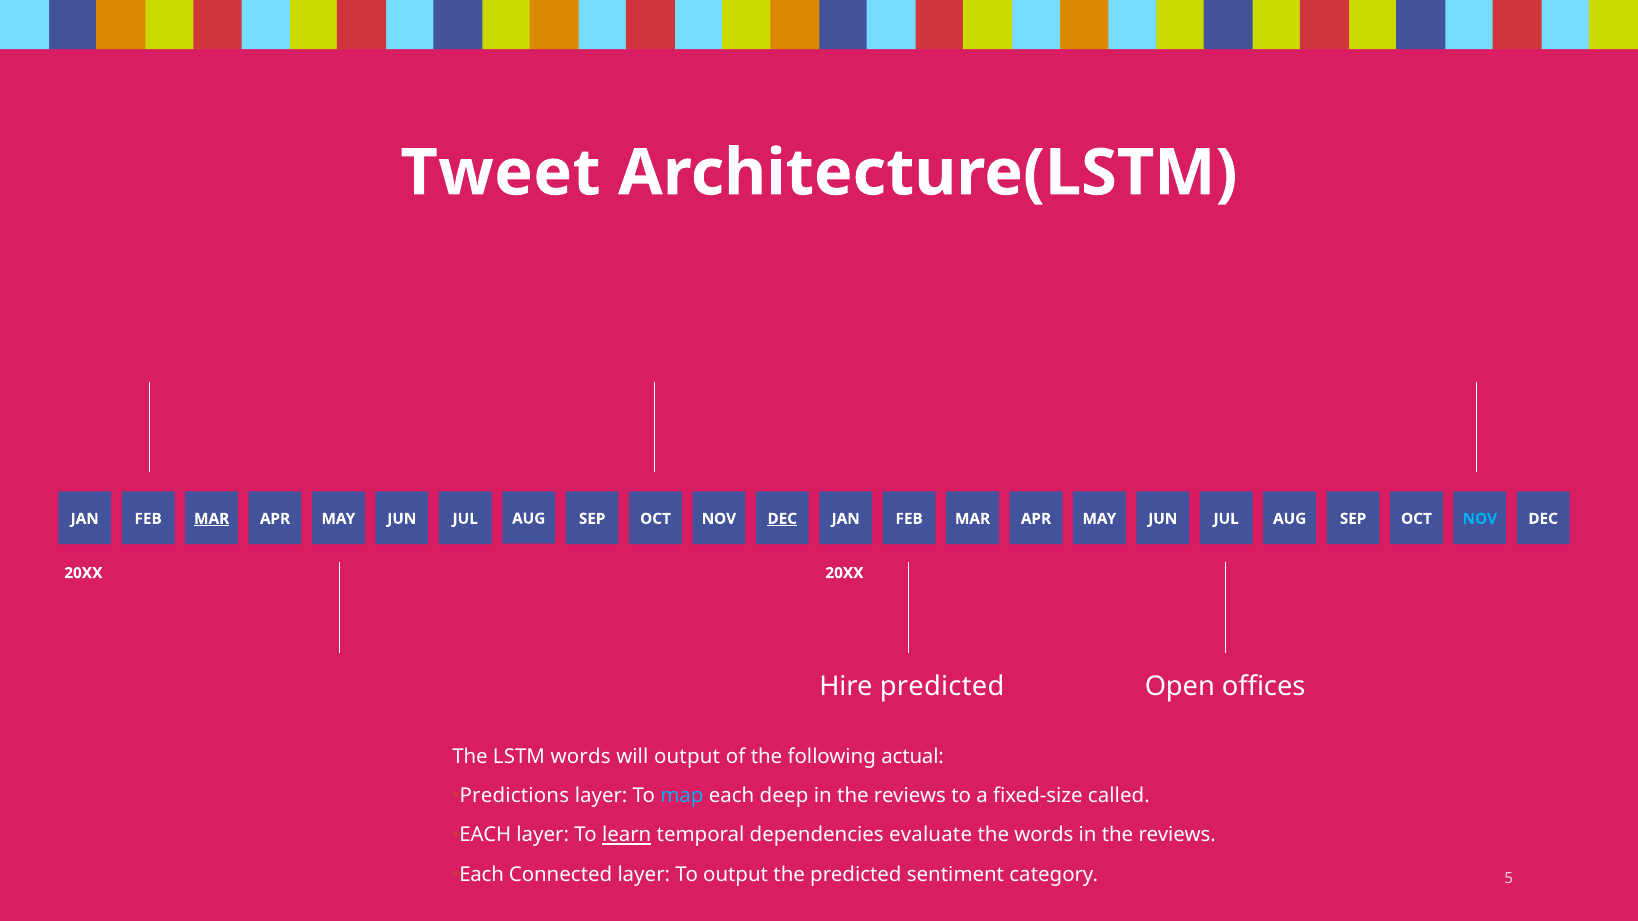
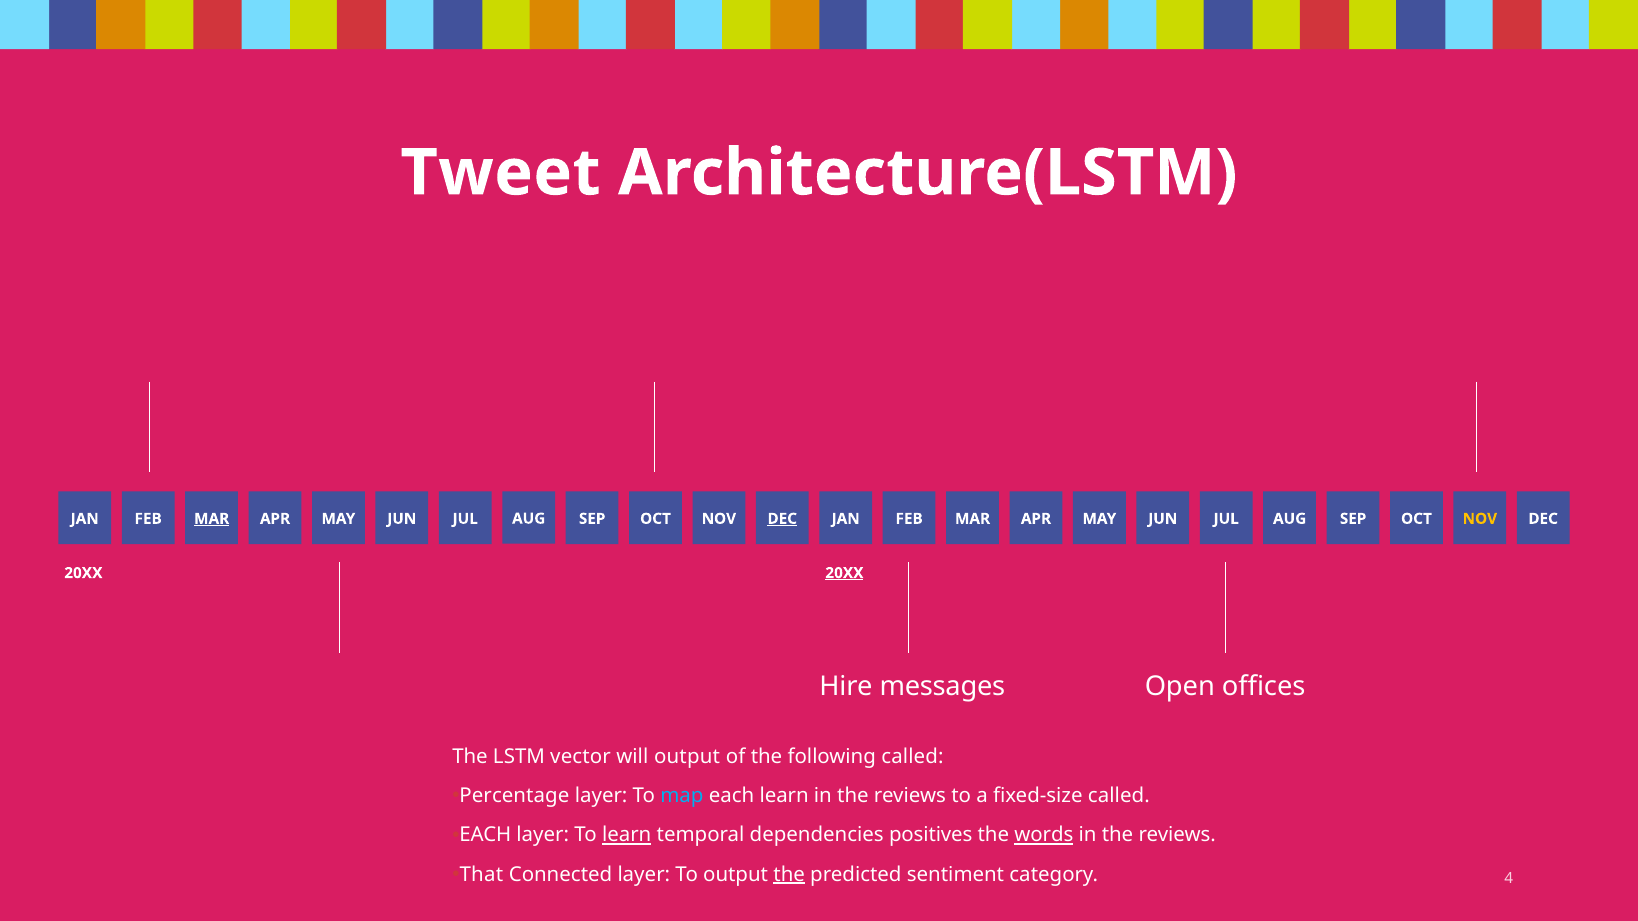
NOV colour: light blue -> yellow (1480, 519)
20XX underline: none -> present (844, 573)
Hire predicted: predicted -> messages (942, 687)
LSTM words: words -> vector (581, 757)
following actual: actual -> called (912, 757)
Predictions: Predictions -> Percentage (514, 796)
each deep: deep -> learn (784, 796)
evaluate: evaluate -> positives (931, 835)
words underline: none -> present (1044, 835)
Each: Each -> That (481, 875)
the underline: none -> present (789, 875)
5: 5 -> 4 (1509, 878)
